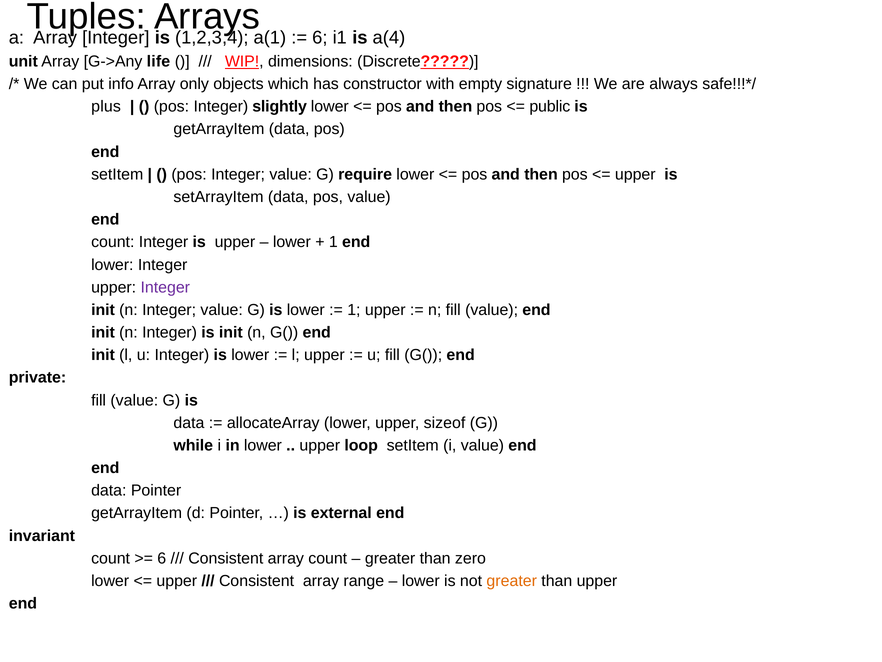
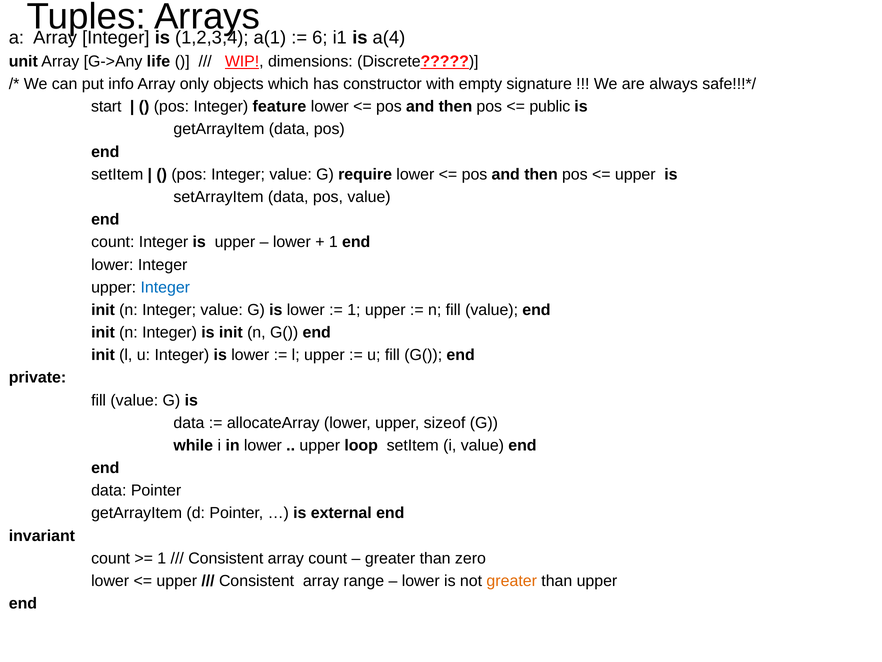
plus: plus -> start (106, 107)
slightly: slightly -> feature (279, 107)
Integer colour: purple -> blue (165, 287)
6: 6 -> 1 (162, 558)
